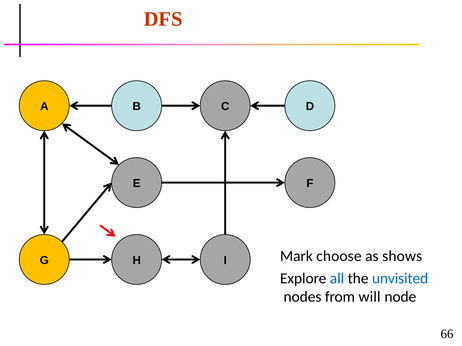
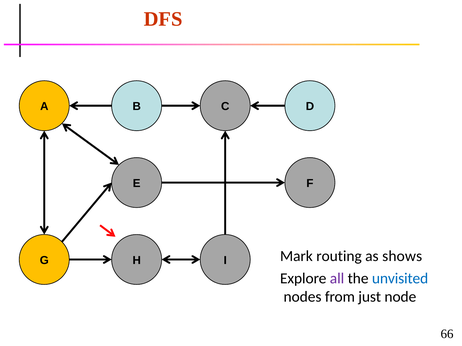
choose: choose -> routing (339, 256)
all colour: blue -> purple (337, 279)
will: will -> just (370, 297)
